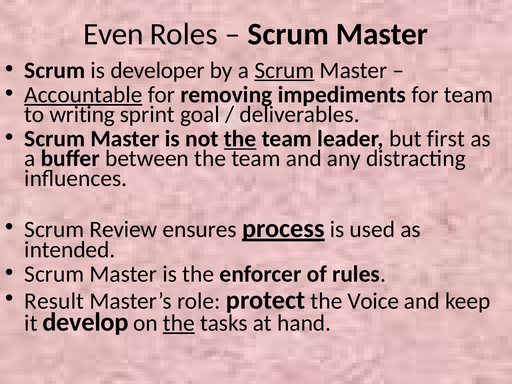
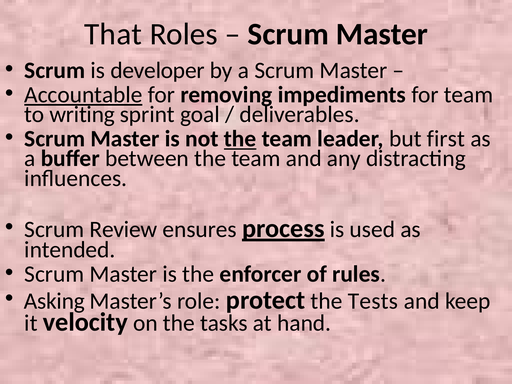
Even: Even -> That (113, 34)
Scrum underline: present -> none (284, 70)
Result: Result -> Asking (54, 301)
Voice: Voice -> Tests (373, 301)
develop: develop -> velocity (85, 322)
the underline: present -> none (179, 323)
